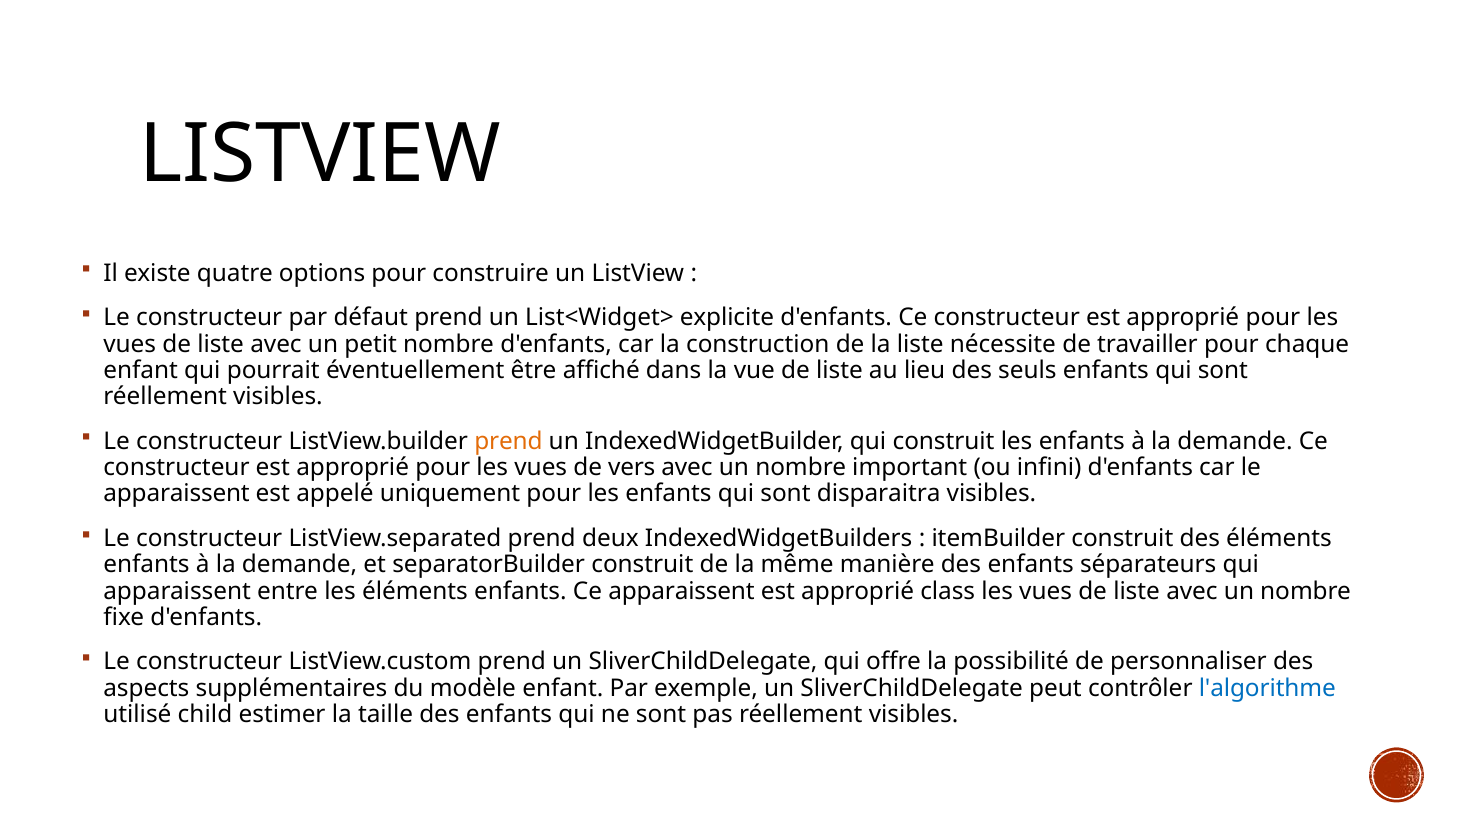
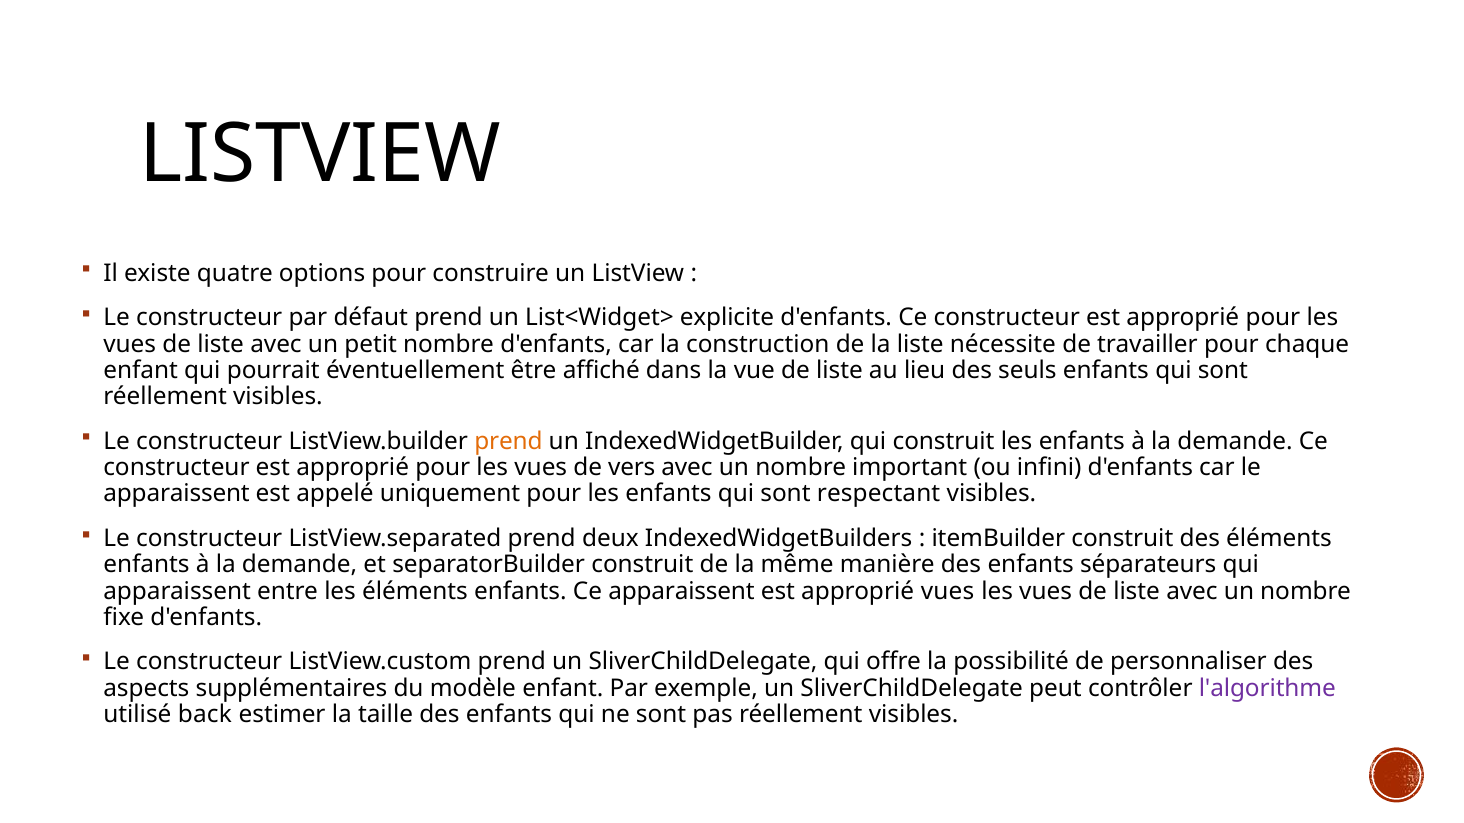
disparaitra: disparaitra -> respectant (879, 494)
approprié class: class -> vues (948, 591)
l'algorithme colour: blue -> purple (1267, 689)
child: child -> back (205, 715)
